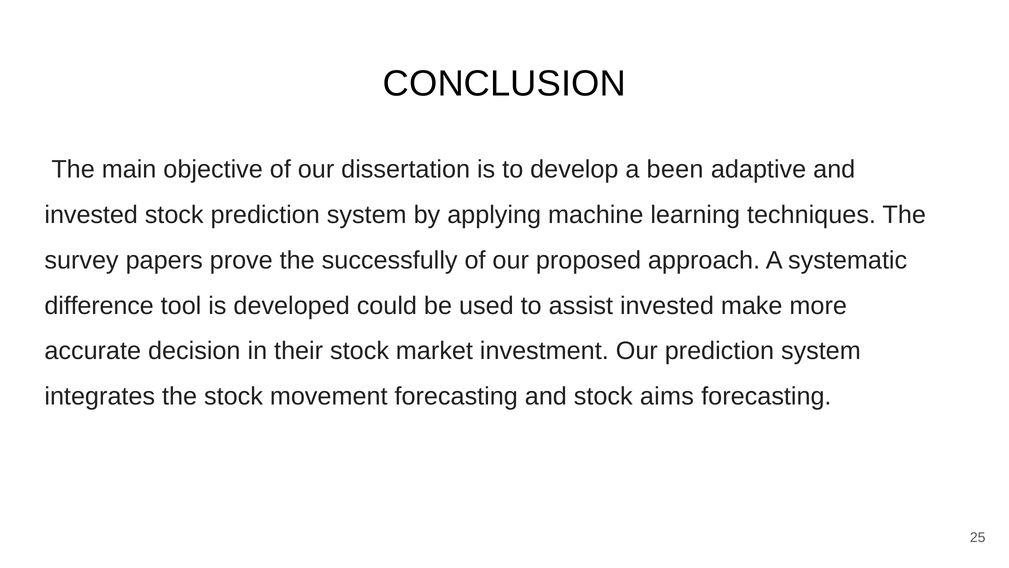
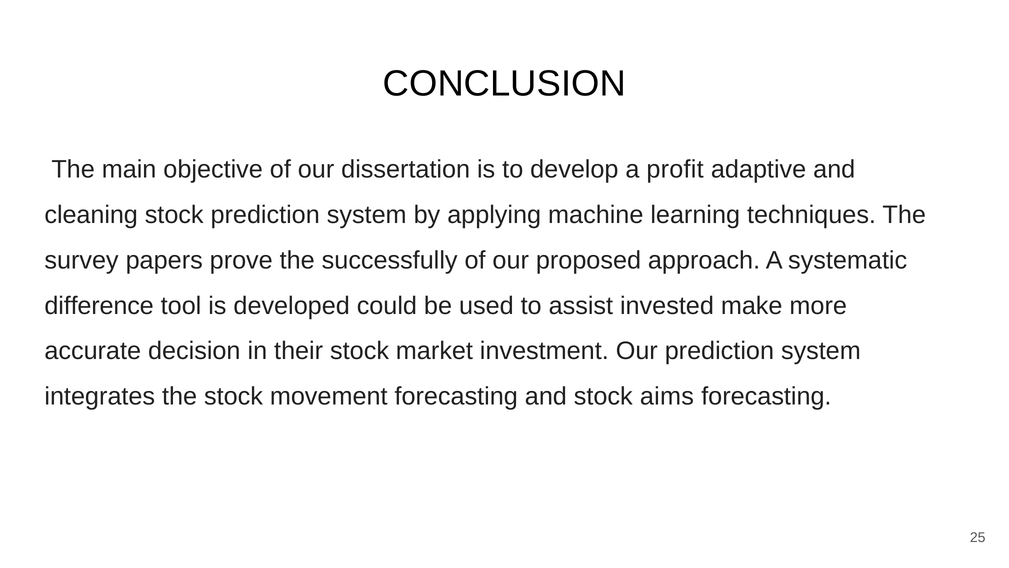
been: been -> profit (675, 169)
invested: invested -> cleaning (91, 215)
